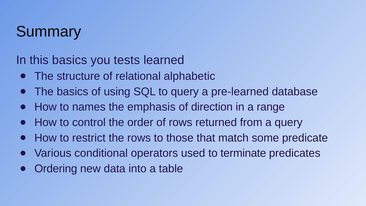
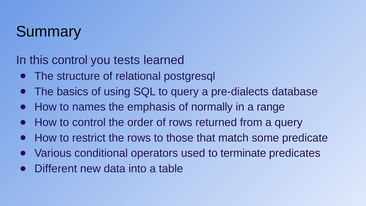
this basics: basics -> control (70, 60)
alphabetic: alphabetic -> postgresql (190, 76)
pre-learned: pre-learned -> pre-dialects (240, 92)
direction: direction -> normally (212, 107)
Ordering: Ordering -> Different (56, 169)
